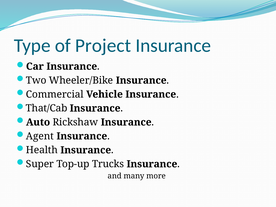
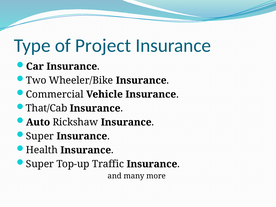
Agent: Agent -> Super (40, 136)
Trucks: Trucks -> Traffic (108, 164)
